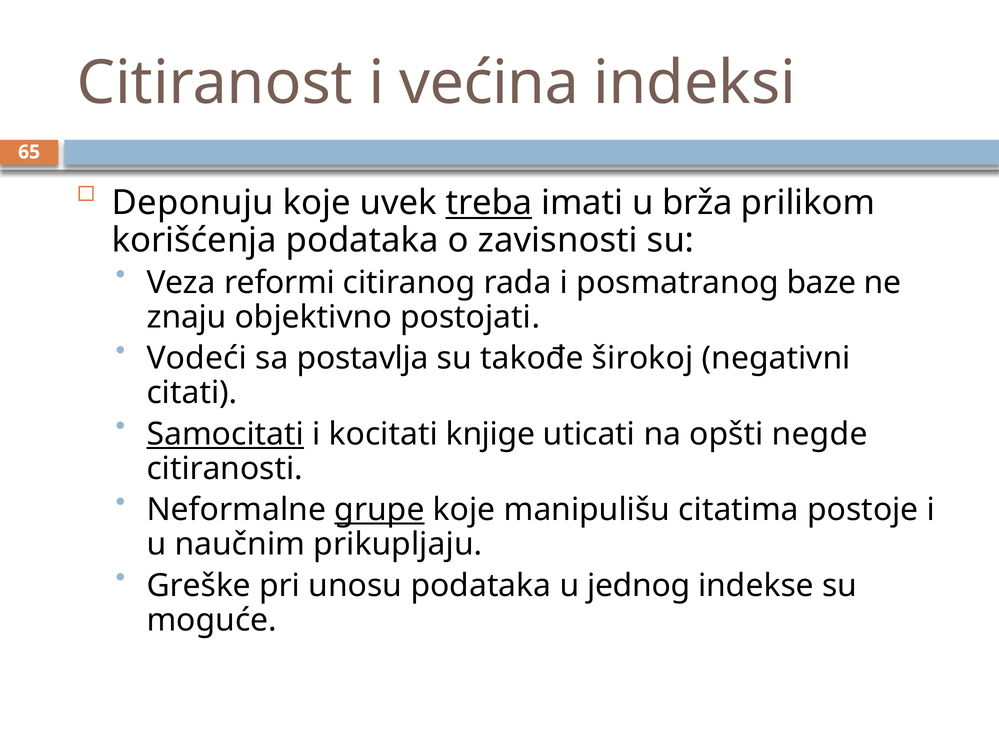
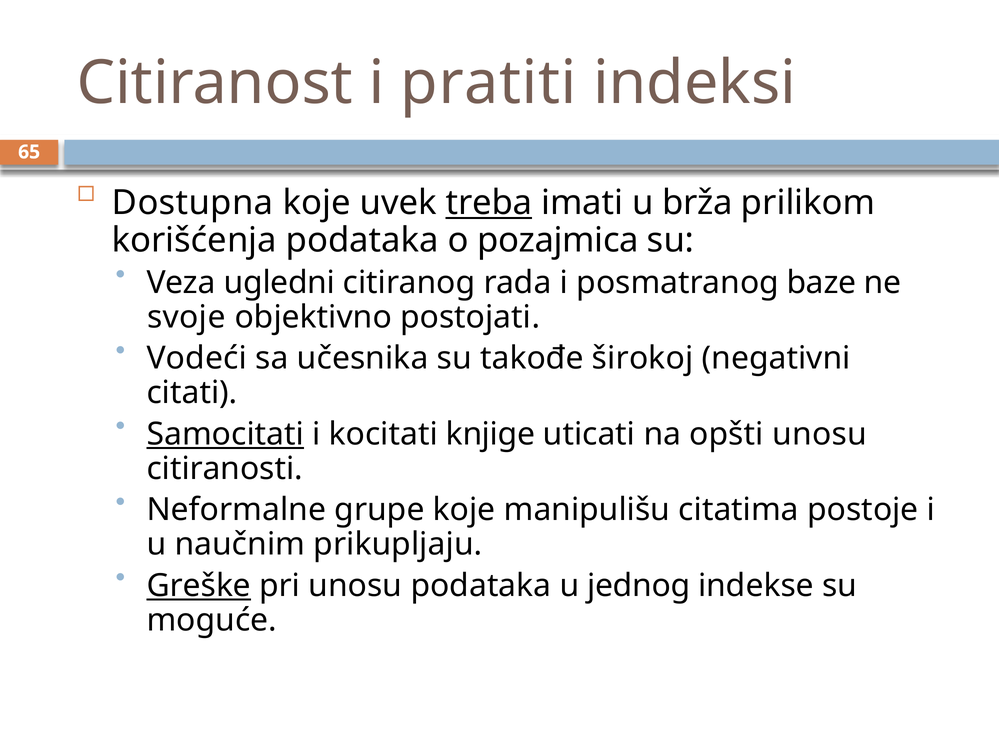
većina: većina -> pratiti (489, 83)
Deponuju: Deponuju -> Dostupna (193, 203)
zavisnosti: zavisnosti -> pozajmica (558, 240)
reformi: reformi -> ugledni (279, 283)
znaju: znaju -> svoje (186, 317)
postavlja: postavlja -> učesnika (363, 359)
opšti negde: negde -> unosu (820, 434)
grupe underline: present -> none (379, 510)
Greške underline: none -> present (199, 586)
